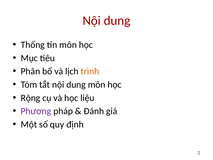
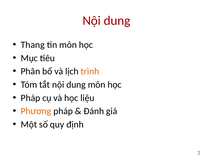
Thống: Thống -> Thang (33, 45)
Rộng: Rộng -> Pháp (30, 98)
Phương colour: purple -> orange (36, 111)
